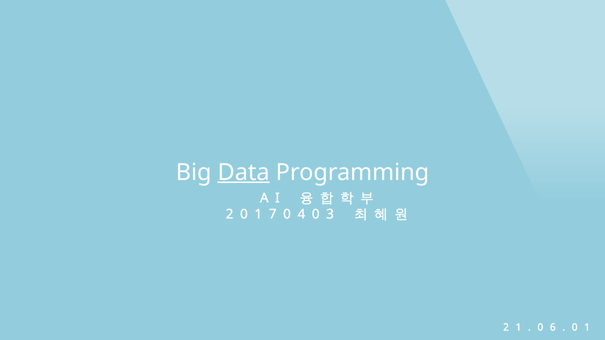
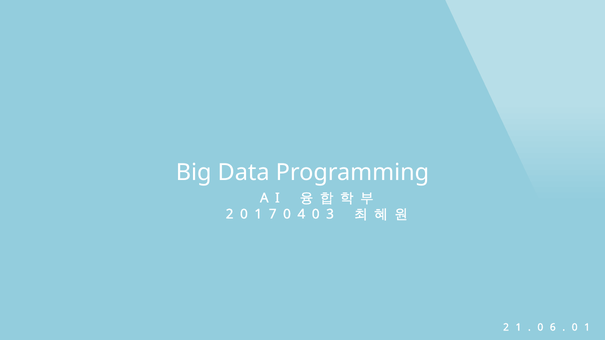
Data underline: present -> none (244, 172)
